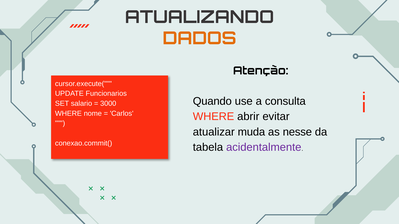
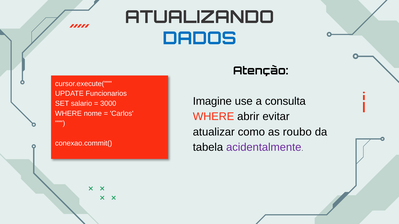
DADOS colour: orange -> blue (199, 38)
Quando: Quando -> Imagine (212, 102)
muda: muda -> como (251, 132)
nesse: nesse -> roubo (297, 132)
